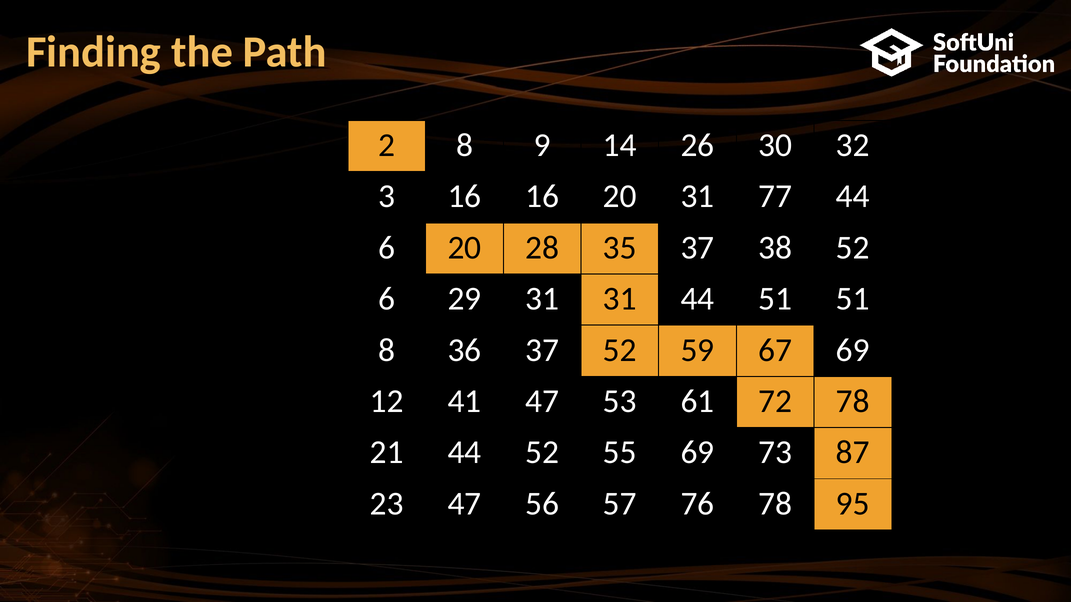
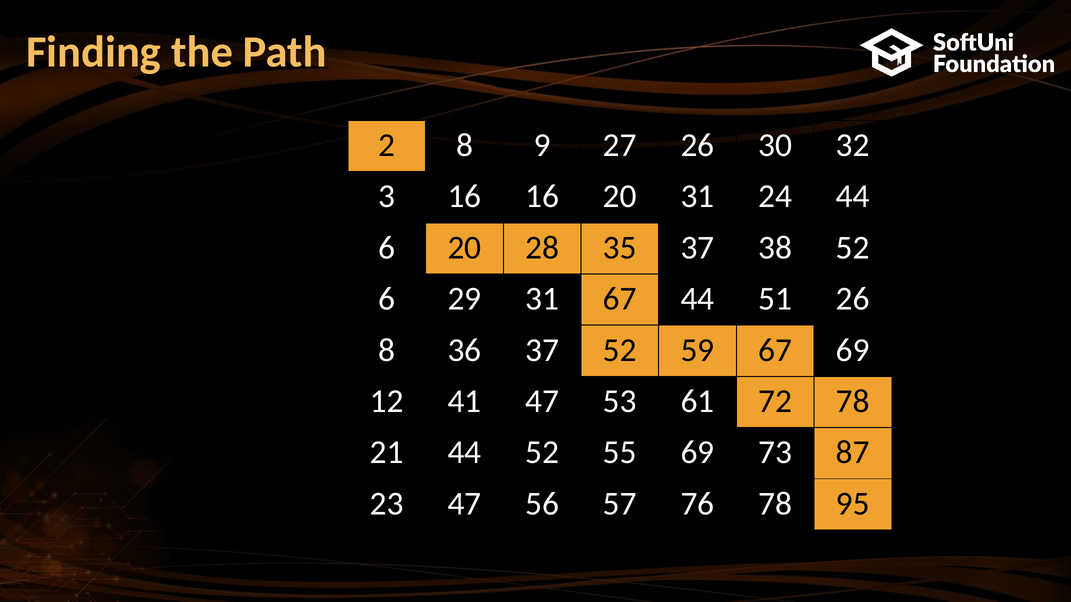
14: 14 -> 27 (620, 145)
77: 77 -> 24 (775, 197)
31 31: 31 -> 67 (620, 299)
51 51: 51 -> 26 (853, 299)
